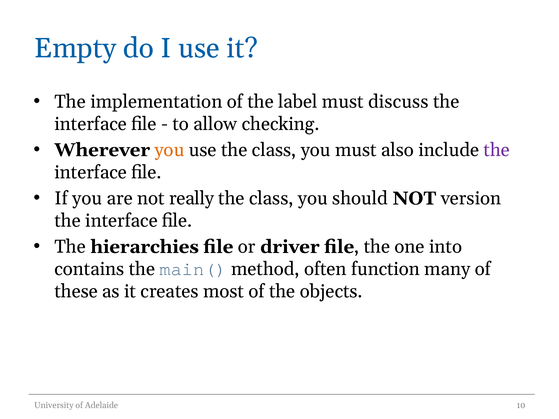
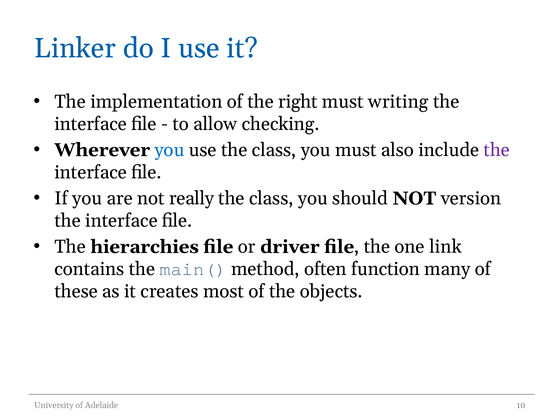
Empty: Empty -> Linker (75, 48)
label: label -> right (298, 102)
discuss: discuss -> writing (398, 102)
you colour: orange -> blue (169, 150)
into: into -> link (446, 247)
